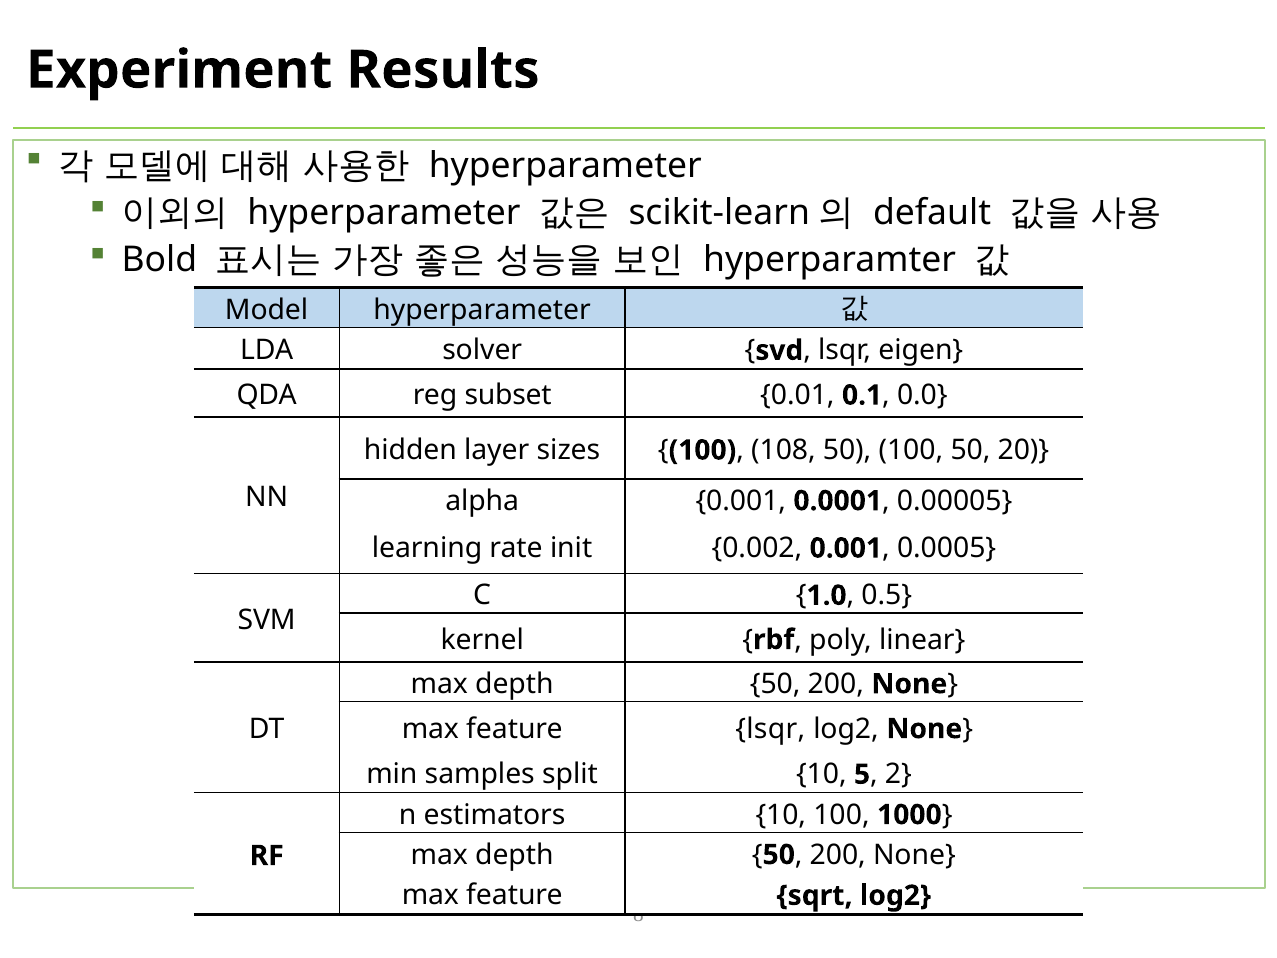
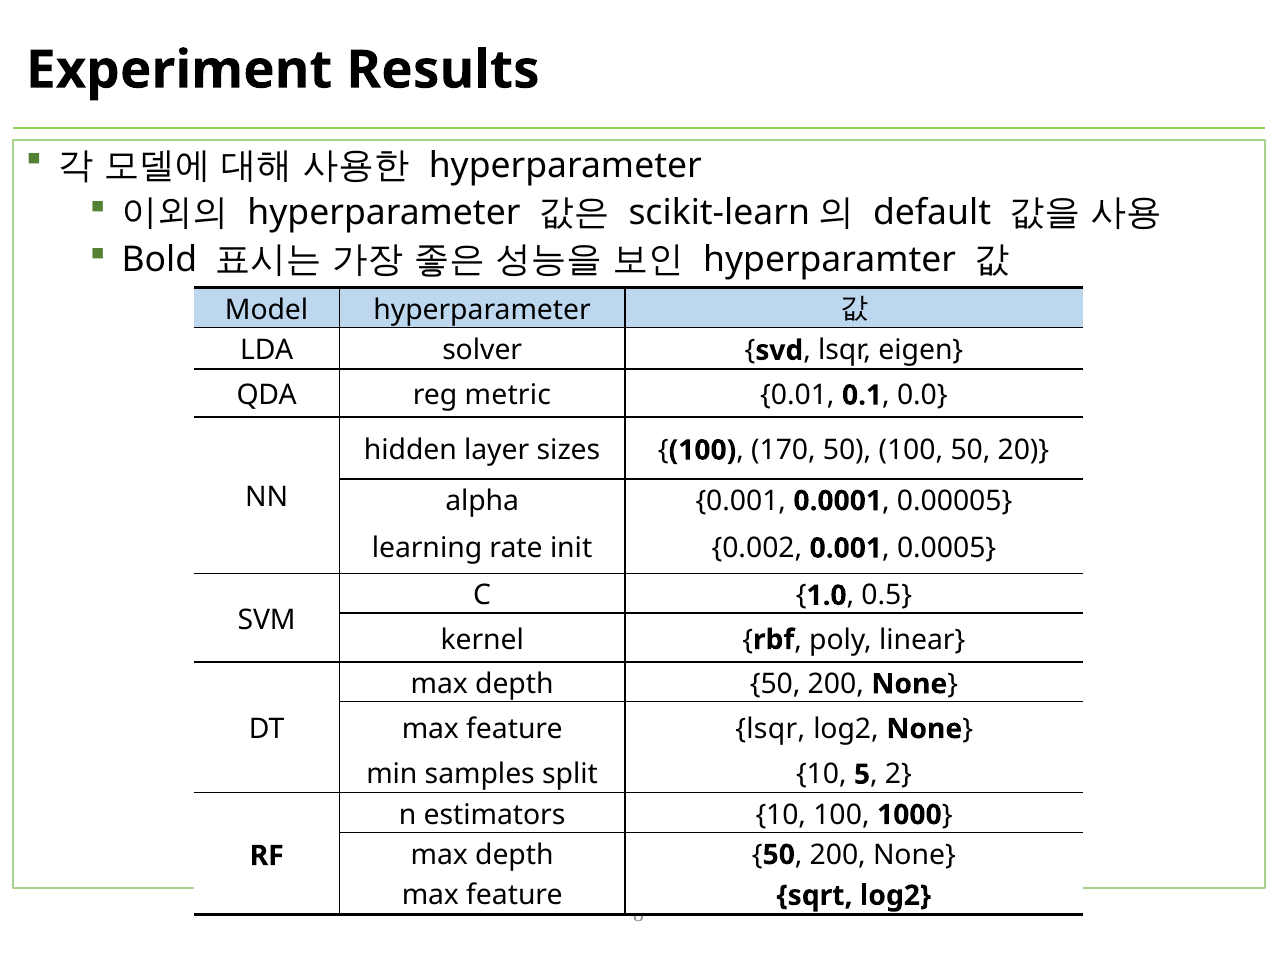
subset: subset -> metric (508, 395)
108: 108 -> 170 (783, 450)
